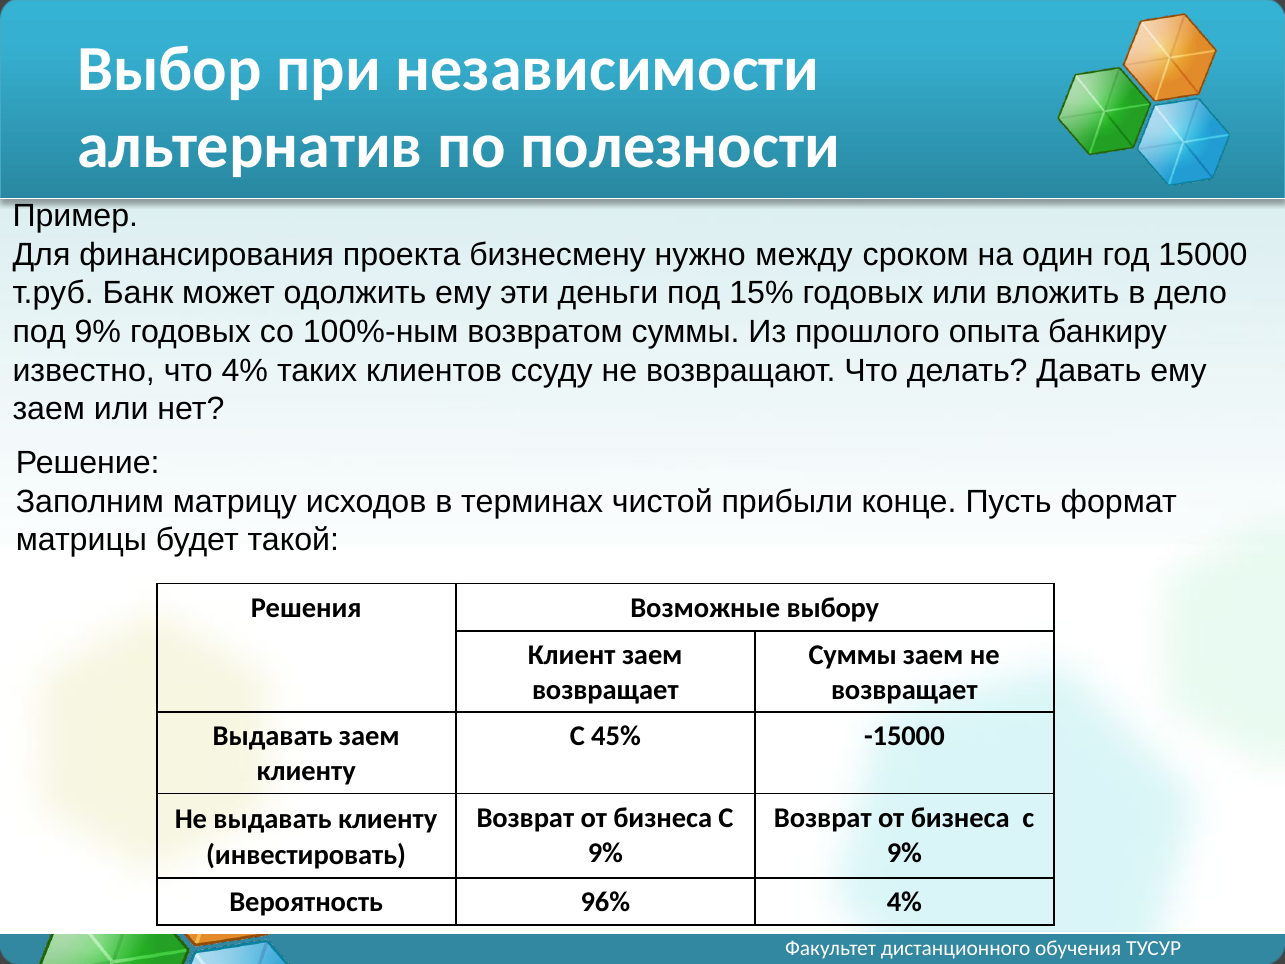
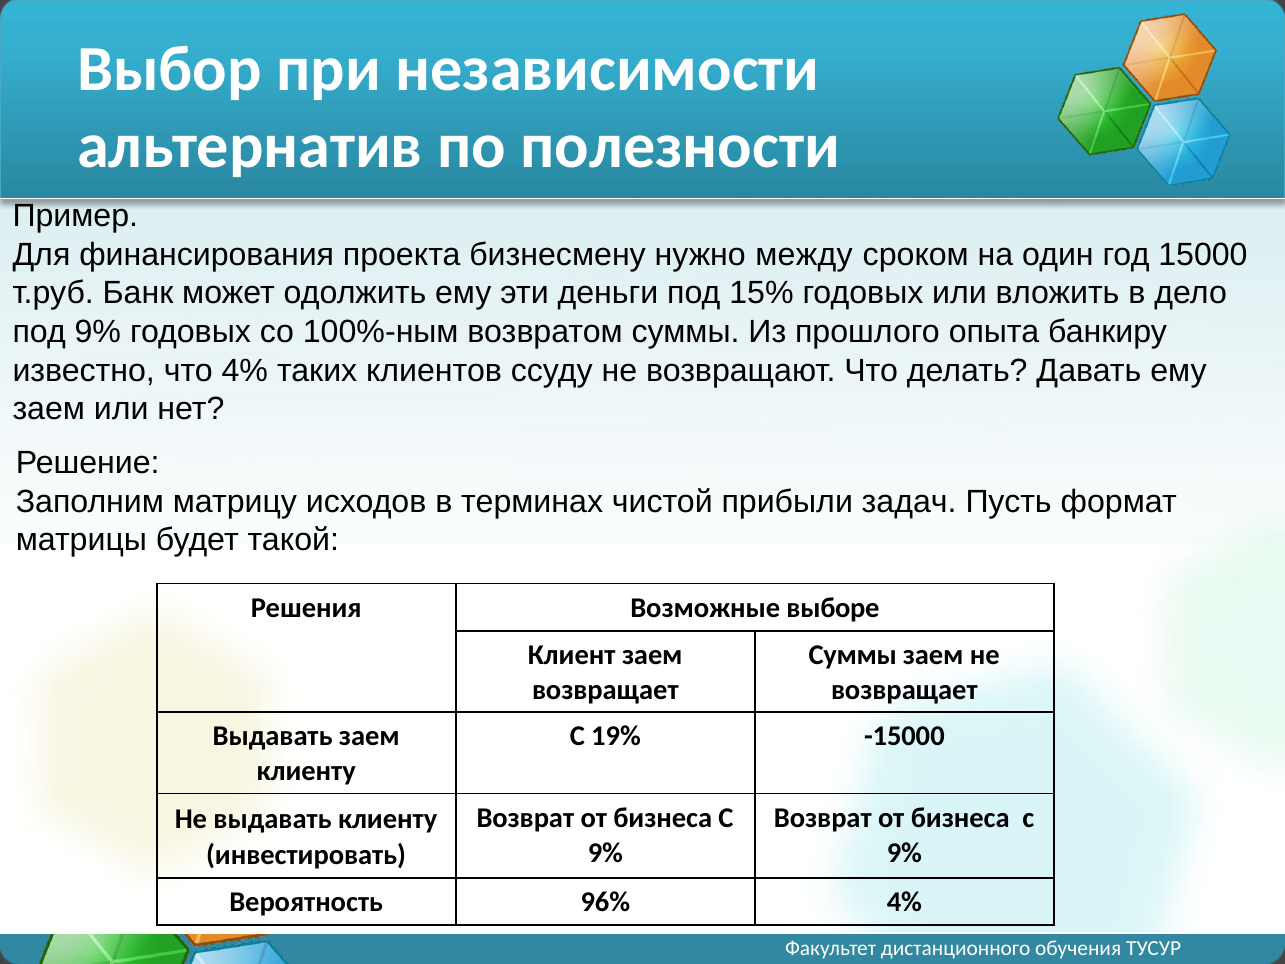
конце: конце -> задач (909, 501)
выбору: выбору -> выборе (833, 608)
45%: 45% -> 19% (616, 736)
